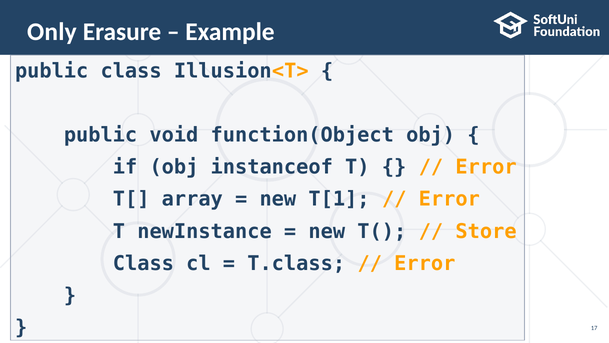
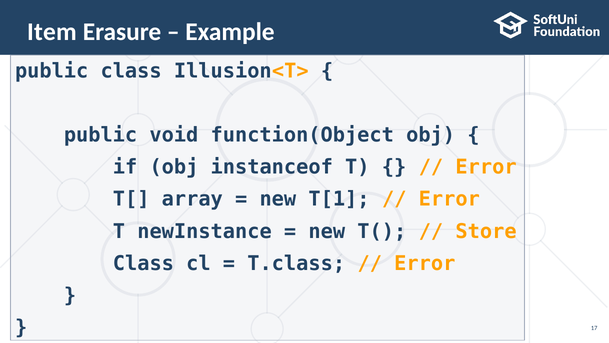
Only: Only -> Item (52, 32)
